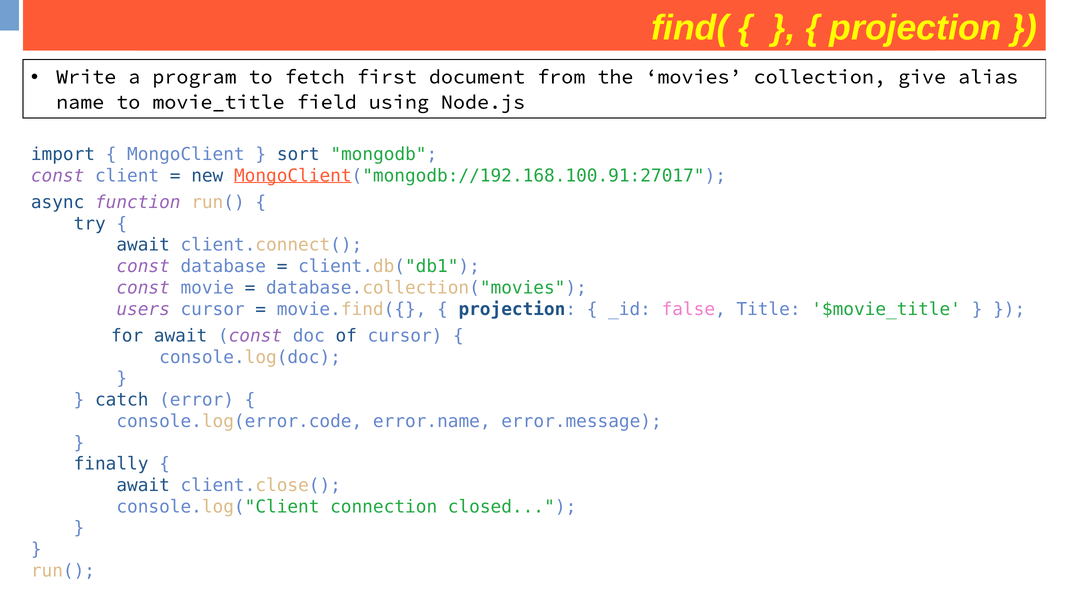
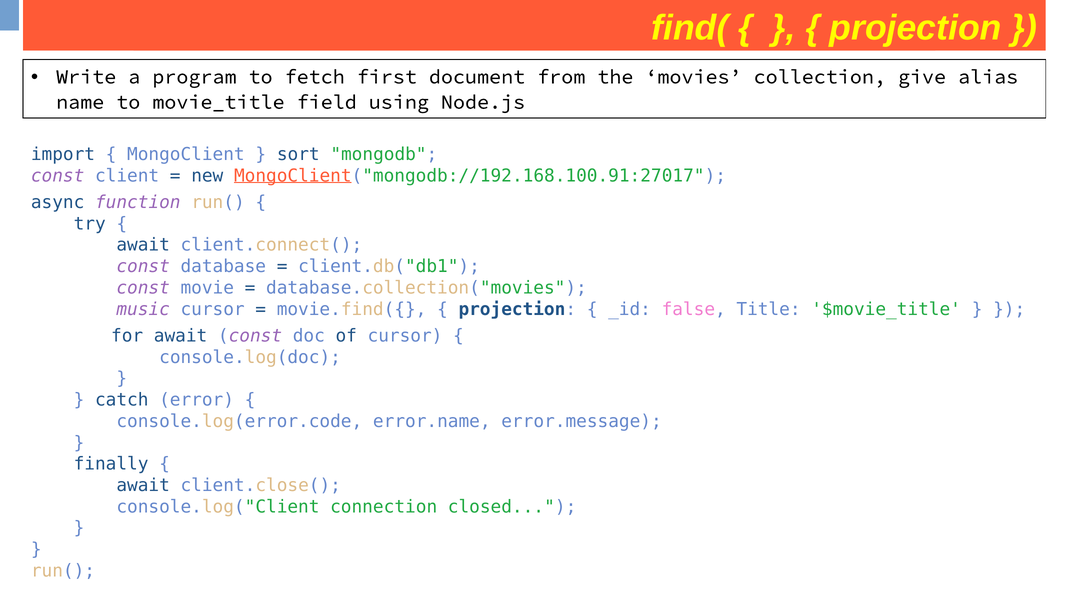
users: users -> music (143, 309)
